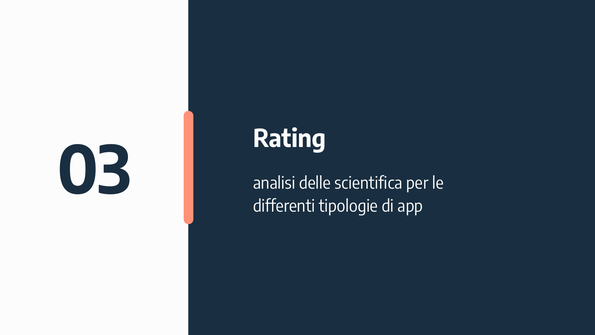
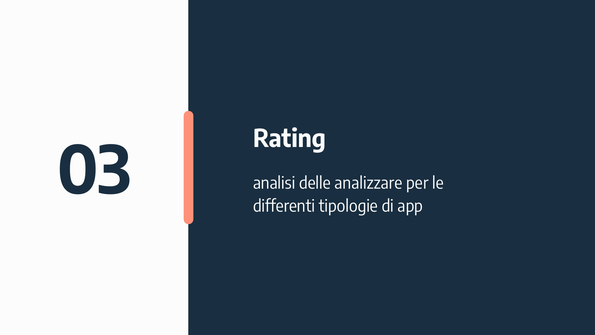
scientifica: scientifica -> analizzare (369, 183)
